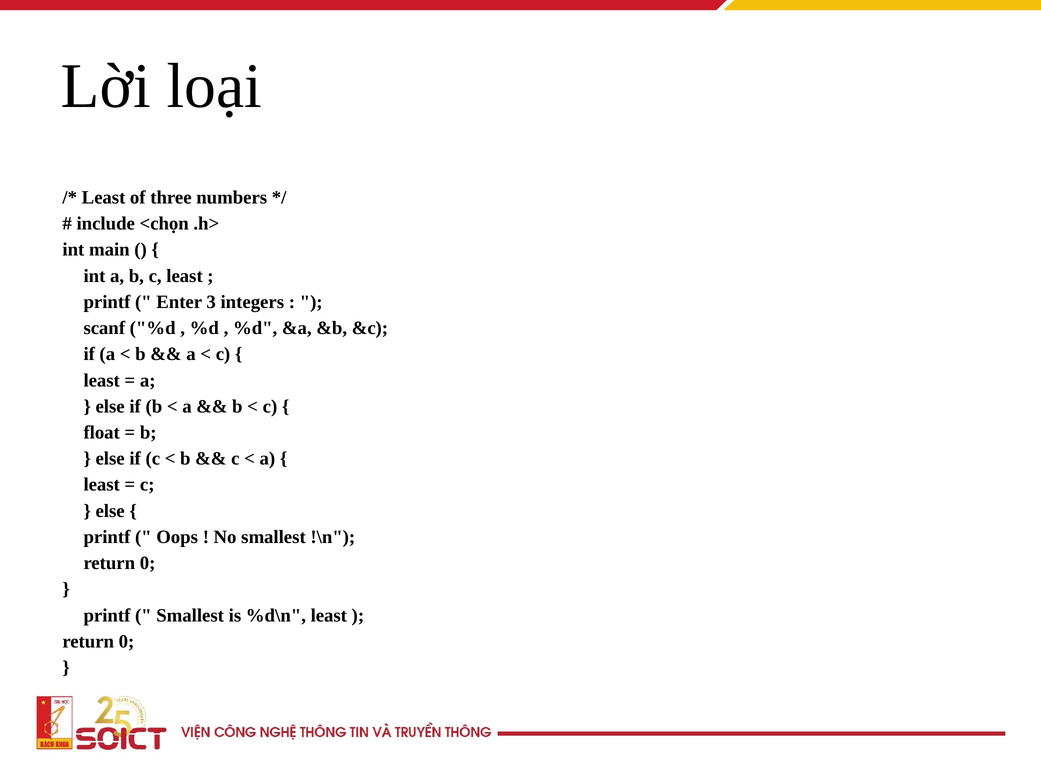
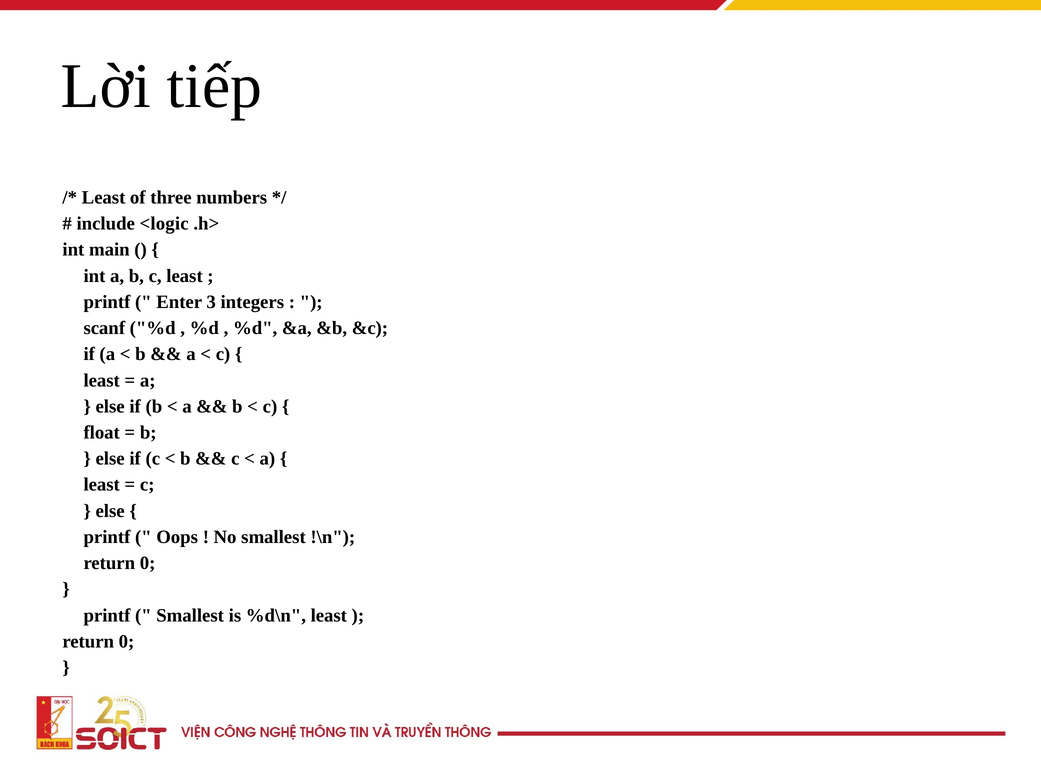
loại: loại -> tiếp (214, 86)
<chọn: <chọn -> <logic (164, 224)
